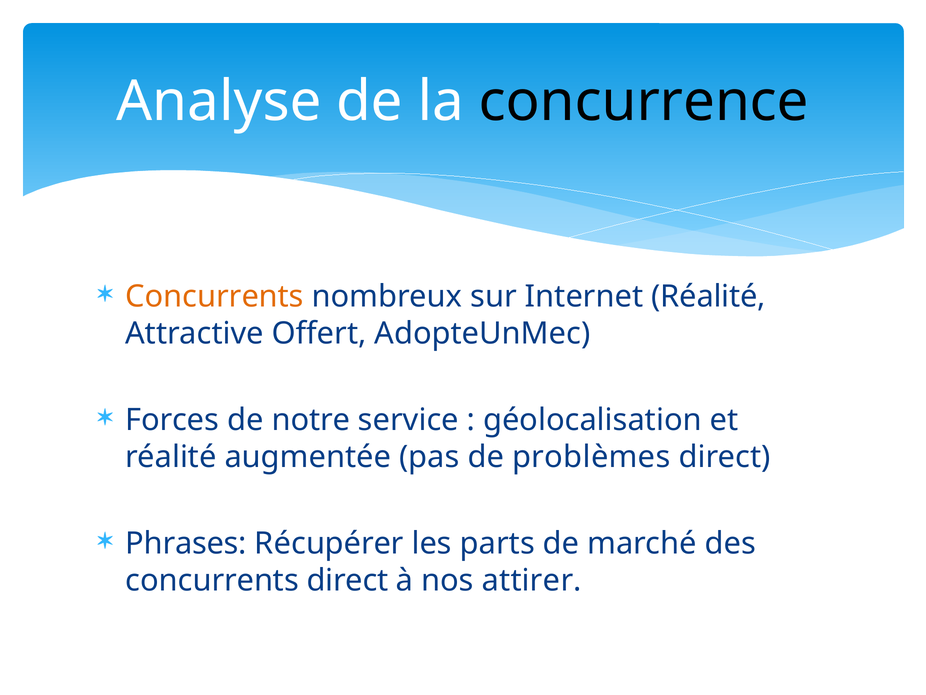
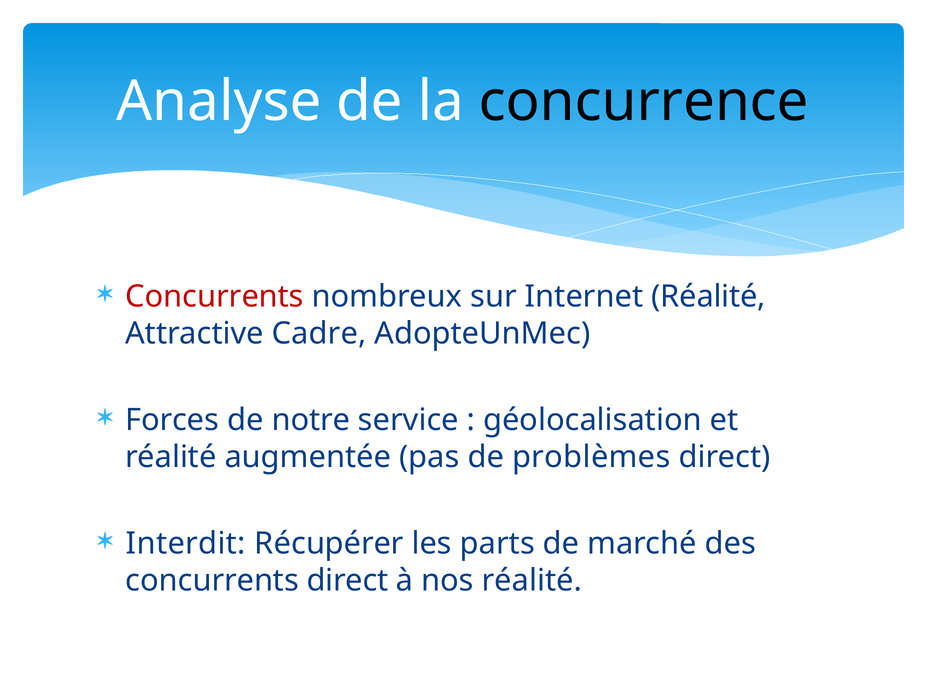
Concurrents colour: orange -> red (215, 296)
Offert: Offert -> Cadre (319, 333)
Phrases: Phrases -> Interdit (186, 543)
nos attirer: attirer -> réalité (532, 580)
